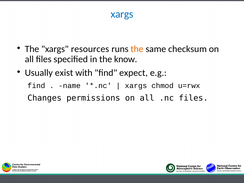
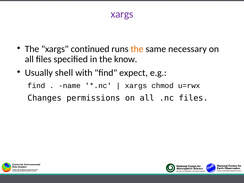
xargs colour: blue -> purple (122, 14)
resources: resources -> continued (90, 49)
checksum: checksum -> necessary (187, 49)
exist: exist -> shell (64, 73)
